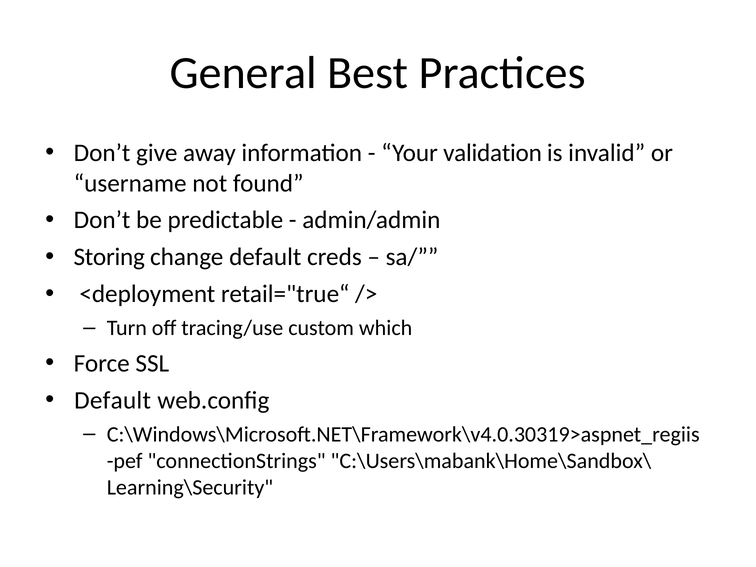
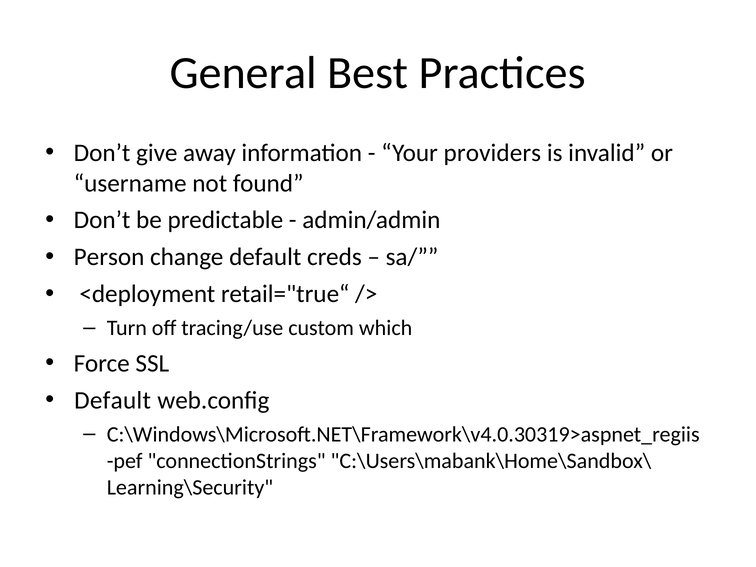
validation: validation -> providers (492, 153)
Storing: Storing -> Person (109, 257)
